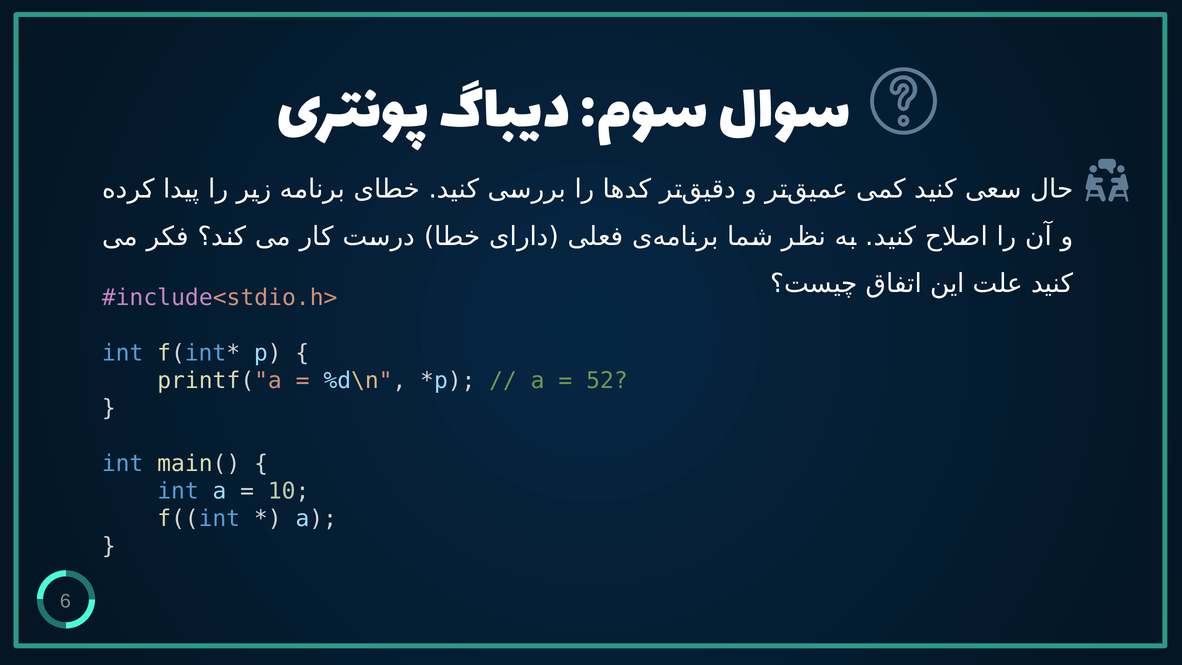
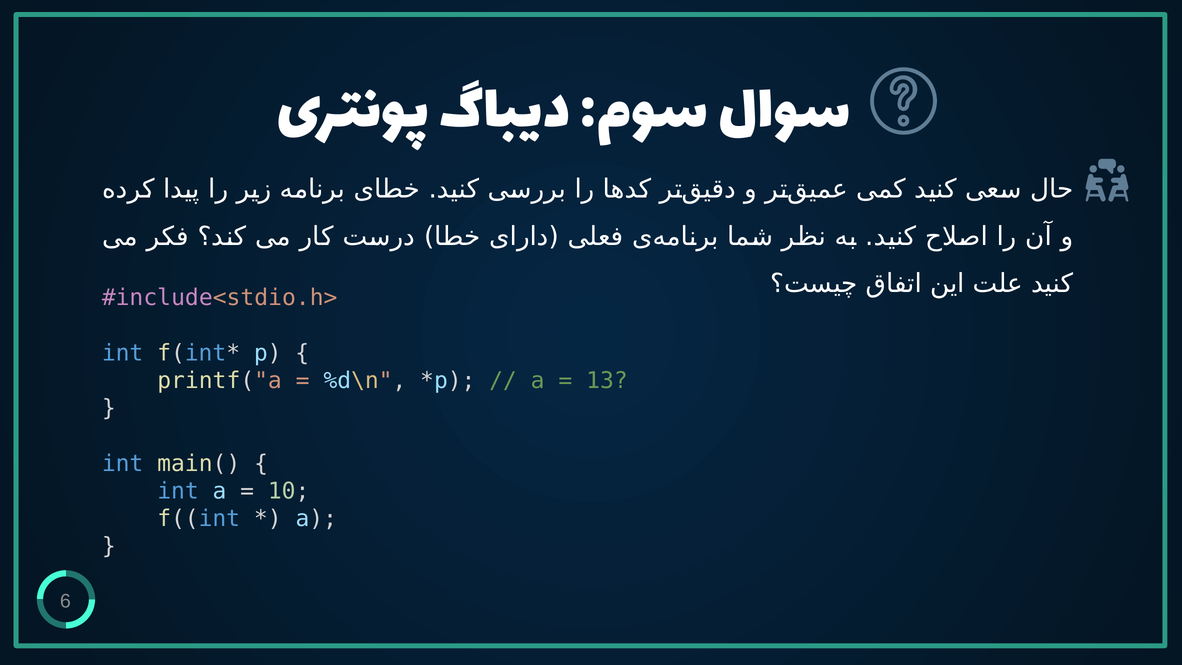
52: 52 -> 13 (607, 381)
